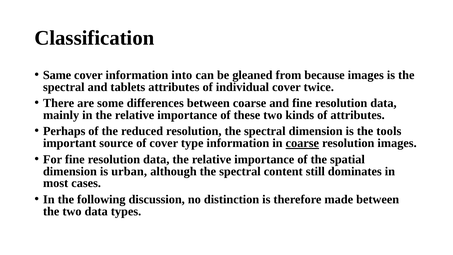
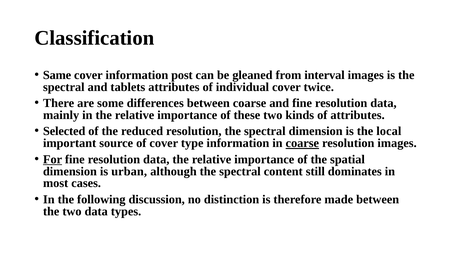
into: into -> post (182, 75)
because: because -> interval (325, 75)
Perhaps: Perhaps -> Selected (64, 131)
tools: tools -> local (389, 131)
For underline: none -> present (53, 159)
